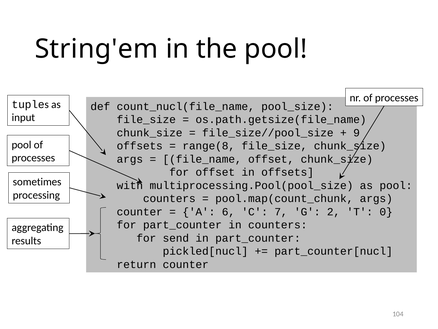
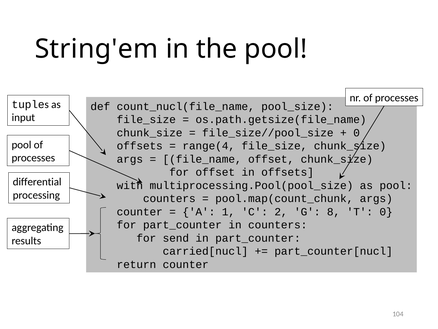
9: 9 -> 0 (357, 133)
range(8: range(8 -> range(4 (209, 146)
sometimes: sometimes -> differential (37, 182)
6: 6 -> 1 (228, 211)
7: 7 -> 2 (281, 211)
2: 2 -> 8 (334, 211)
pickled[nucl: pickled[nucl -> carried[nucl (205, 251)
